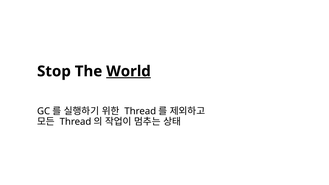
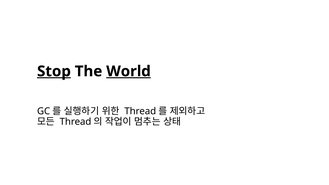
Stop underline: none -> present (54, 71)
